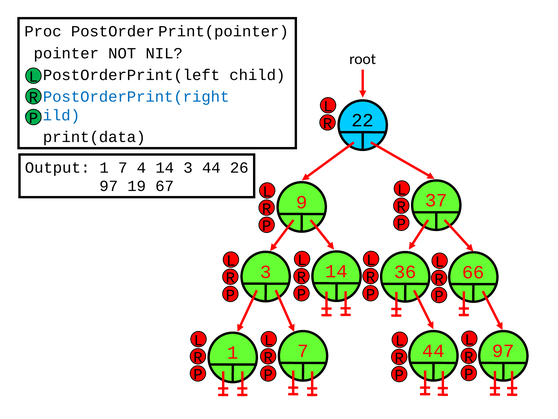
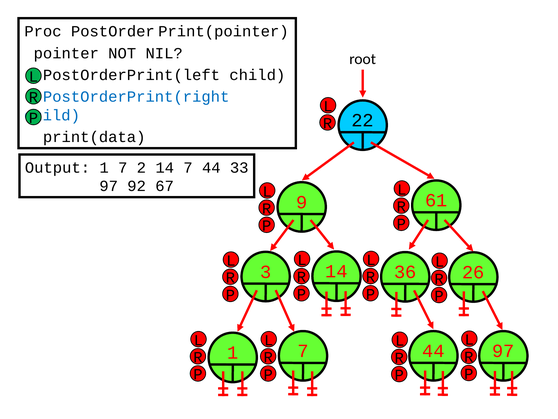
4: 4 -> 2 (141, 167)
14 3: 3 -> 7 (188, 167)
26: 26 -> 33 (239, 167)
19: 19 -> 92 (137, 186)
37: 37 -> 61 (436, 200)
66: 66 -> 26 (473, 272)
